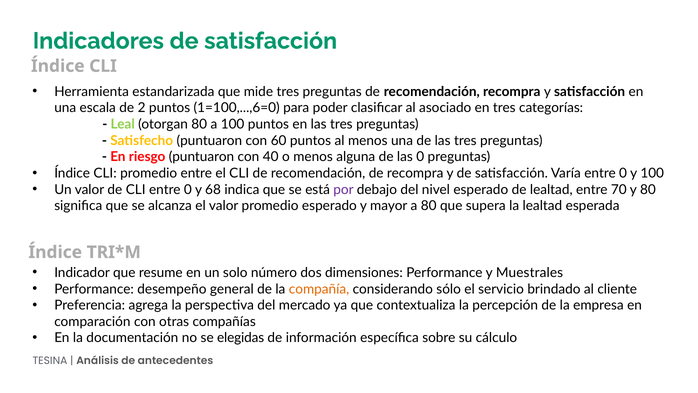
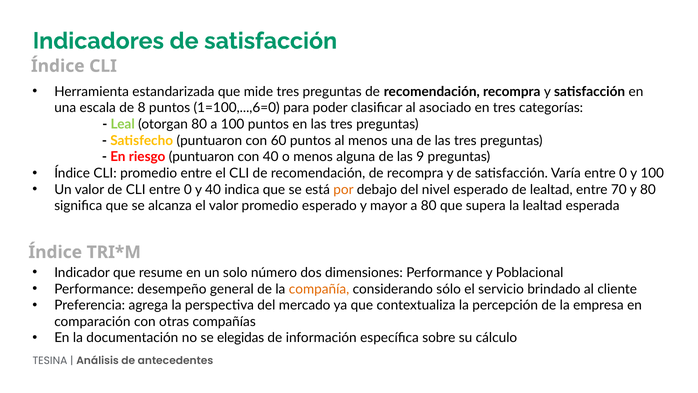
2: 2 -> 8 (142, 108)
las 0: 0 -> 9 (420, 157)
y 68: 68 -> 40 (213, 189)
por colour: purple -> orange (343, 189)
Muestrales: Muestrales -> Poblacional (530, 272)
